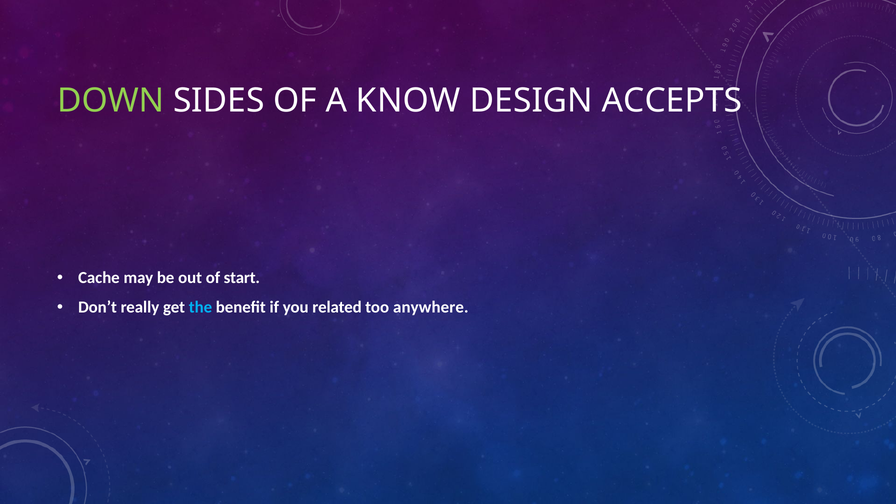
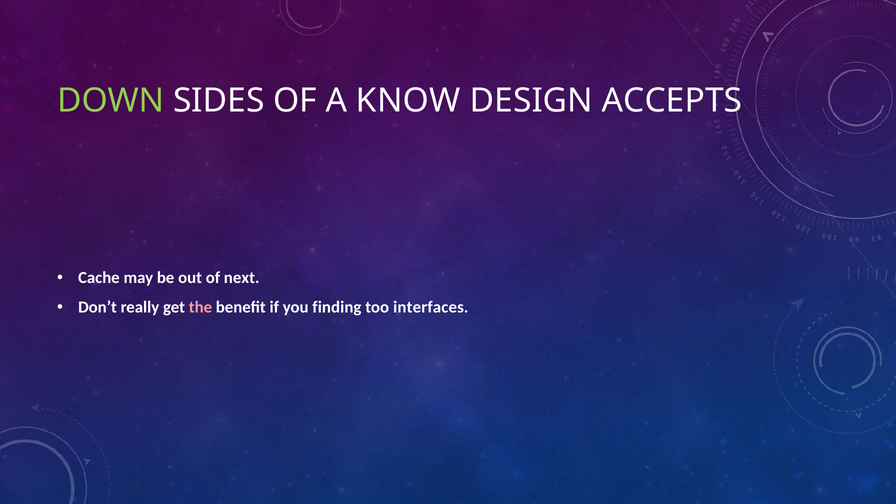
start: start -> next (242, 278)
the colour: light blue -> pink (200, 307)
related: related -> finding (337, 307)
anywhere: anywhere -> interfaces (431, 307)
